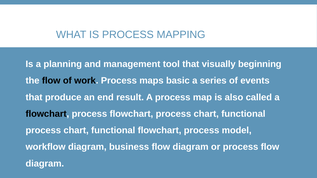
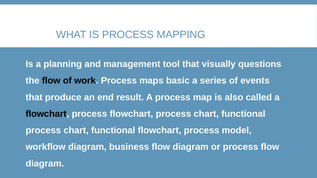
beginning: beginning -> questions (260, 64)
